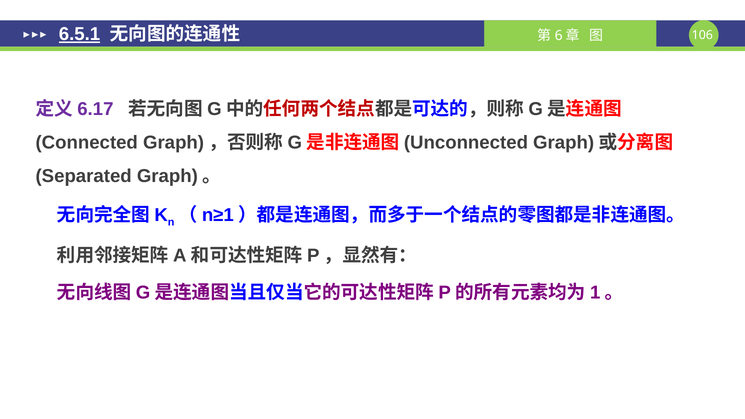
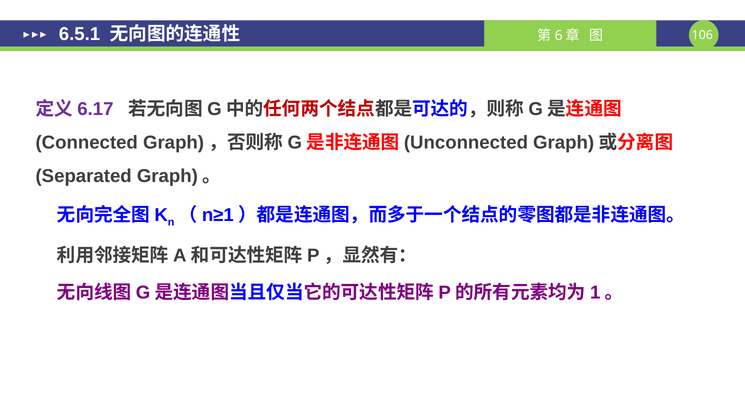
6.5.1 underline: present -> none (80, 34)
